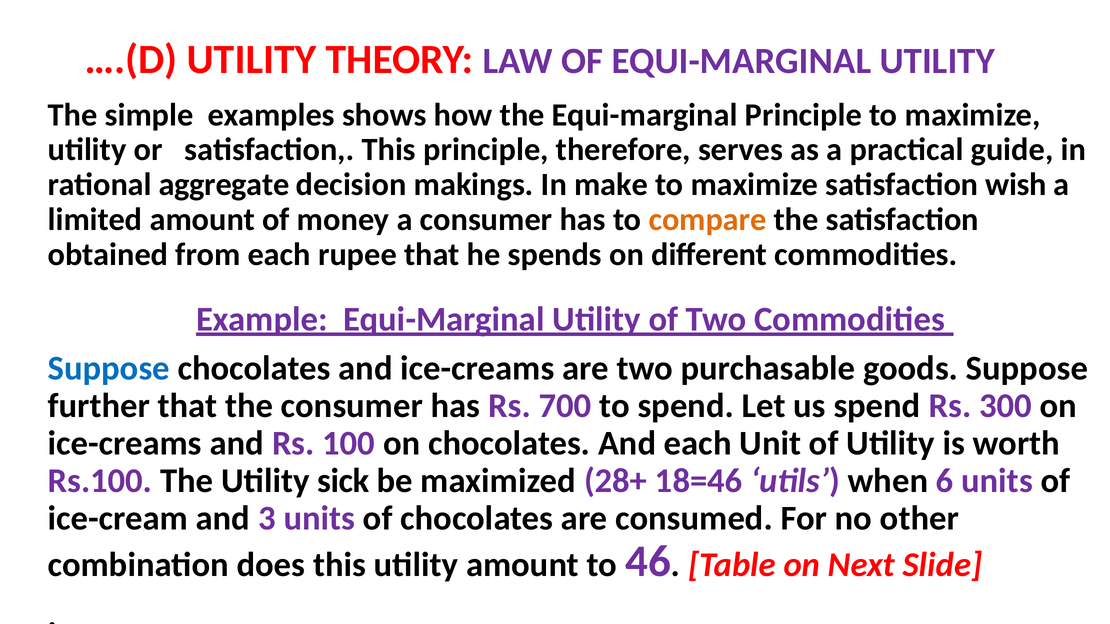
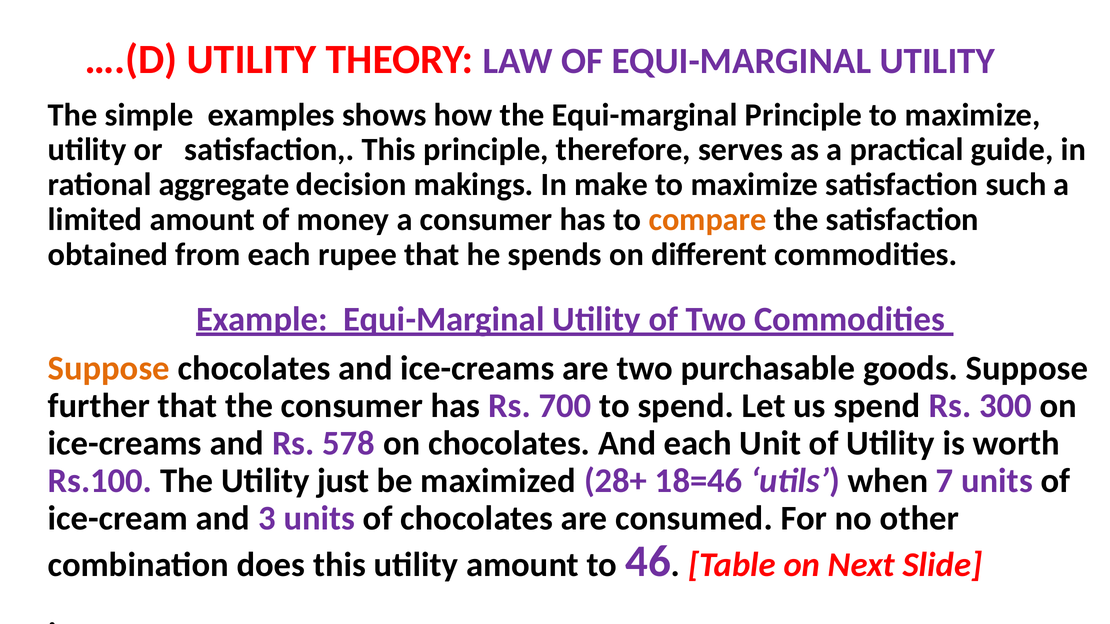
wish: wish -> such (1016, 185)
Suppose colour: blue -> orange (109, 369)
100: 100 -> 578 (349, 444)
sick: sick -> just (343, 481)
6: 6 -> 7 (945, 481)
